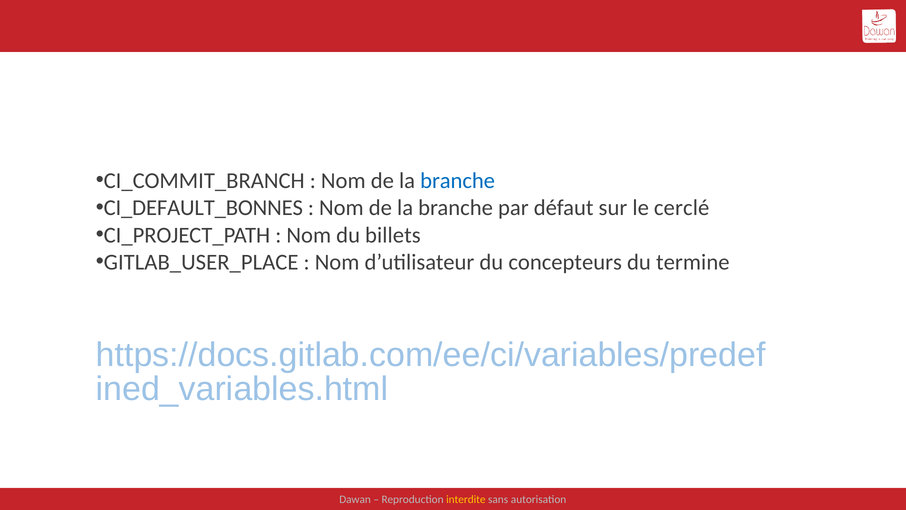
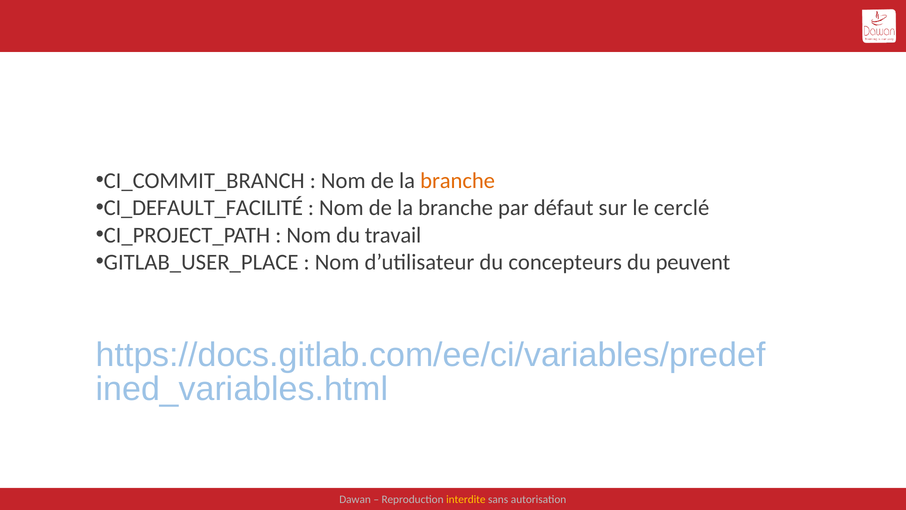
branche colour: blue -> orange (458, 181)
CI_DEFAULT_BONNES: CI_DEFAULT_BONNES -> CI_DEFAULT_FACILITÉ (203, 208)
billets: billets -> travail (393, 235)
termine: termine -> peuvent (693, 262)
